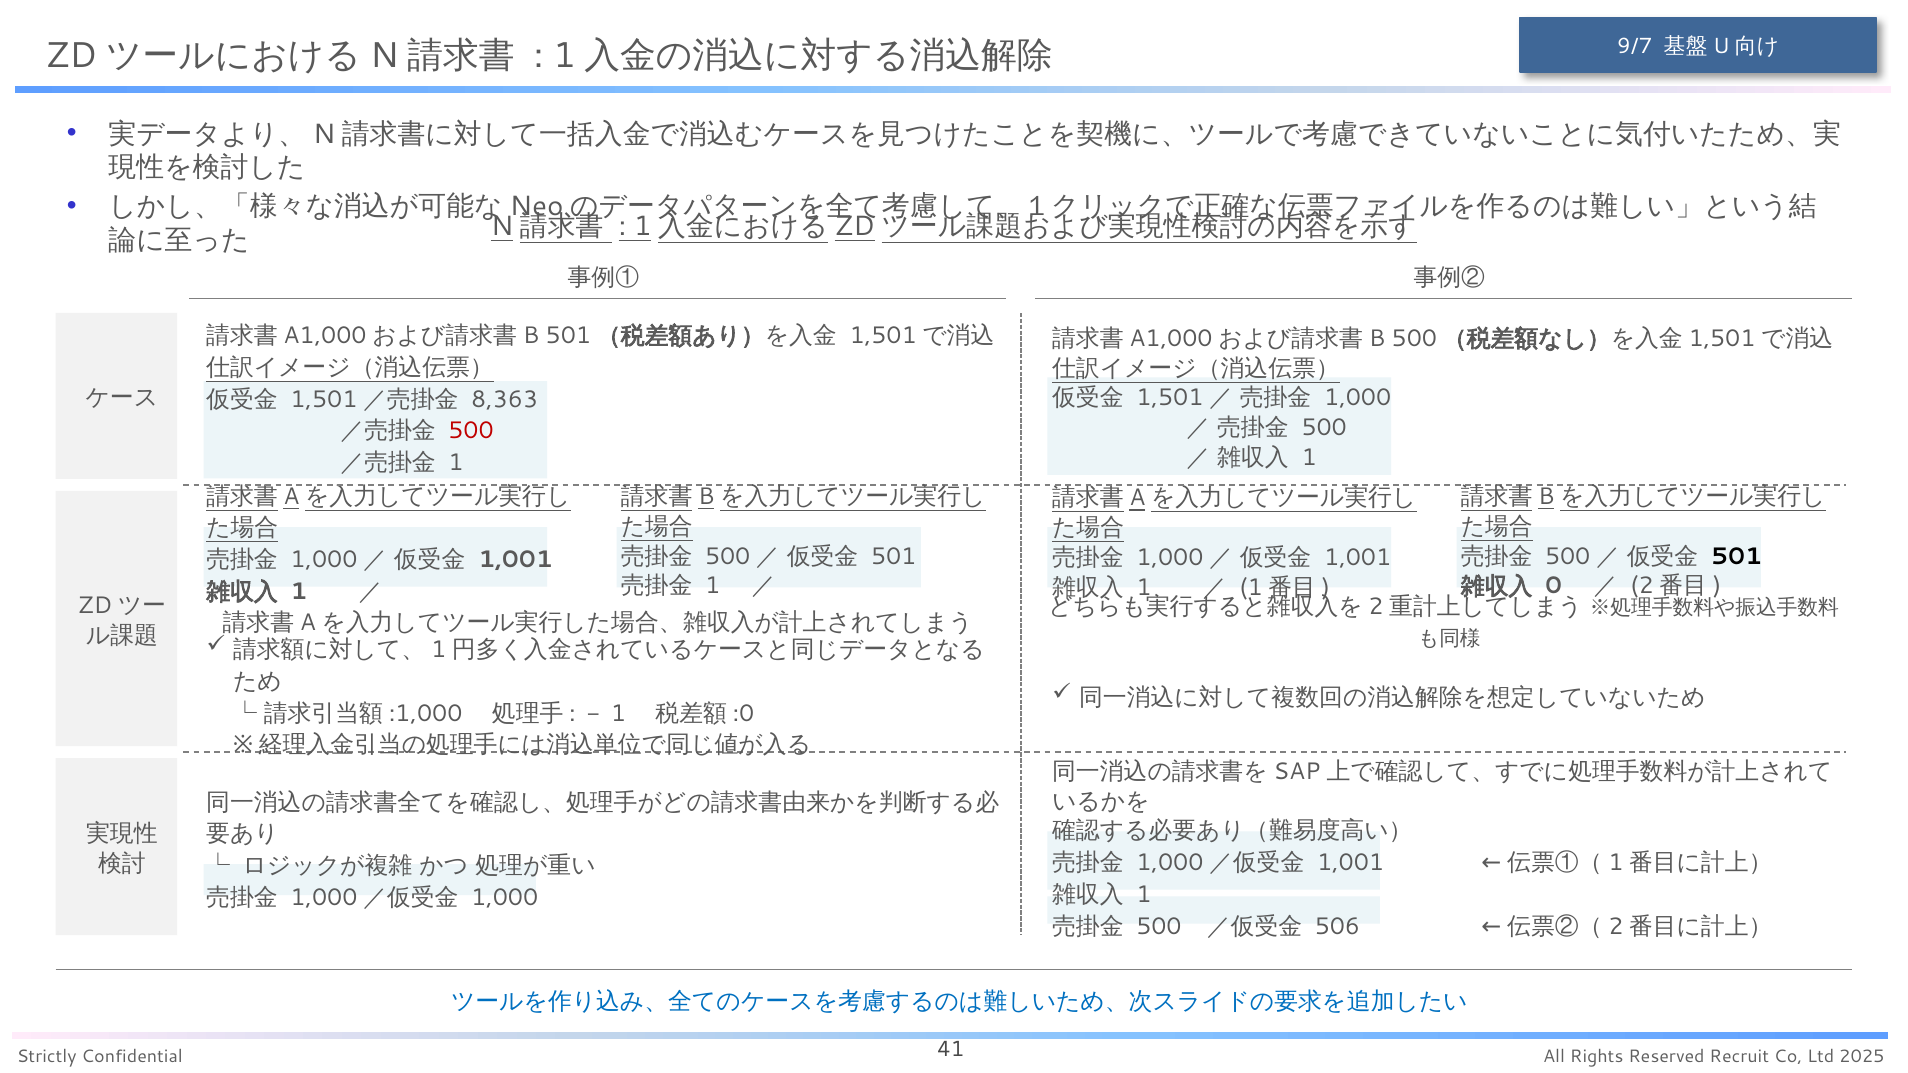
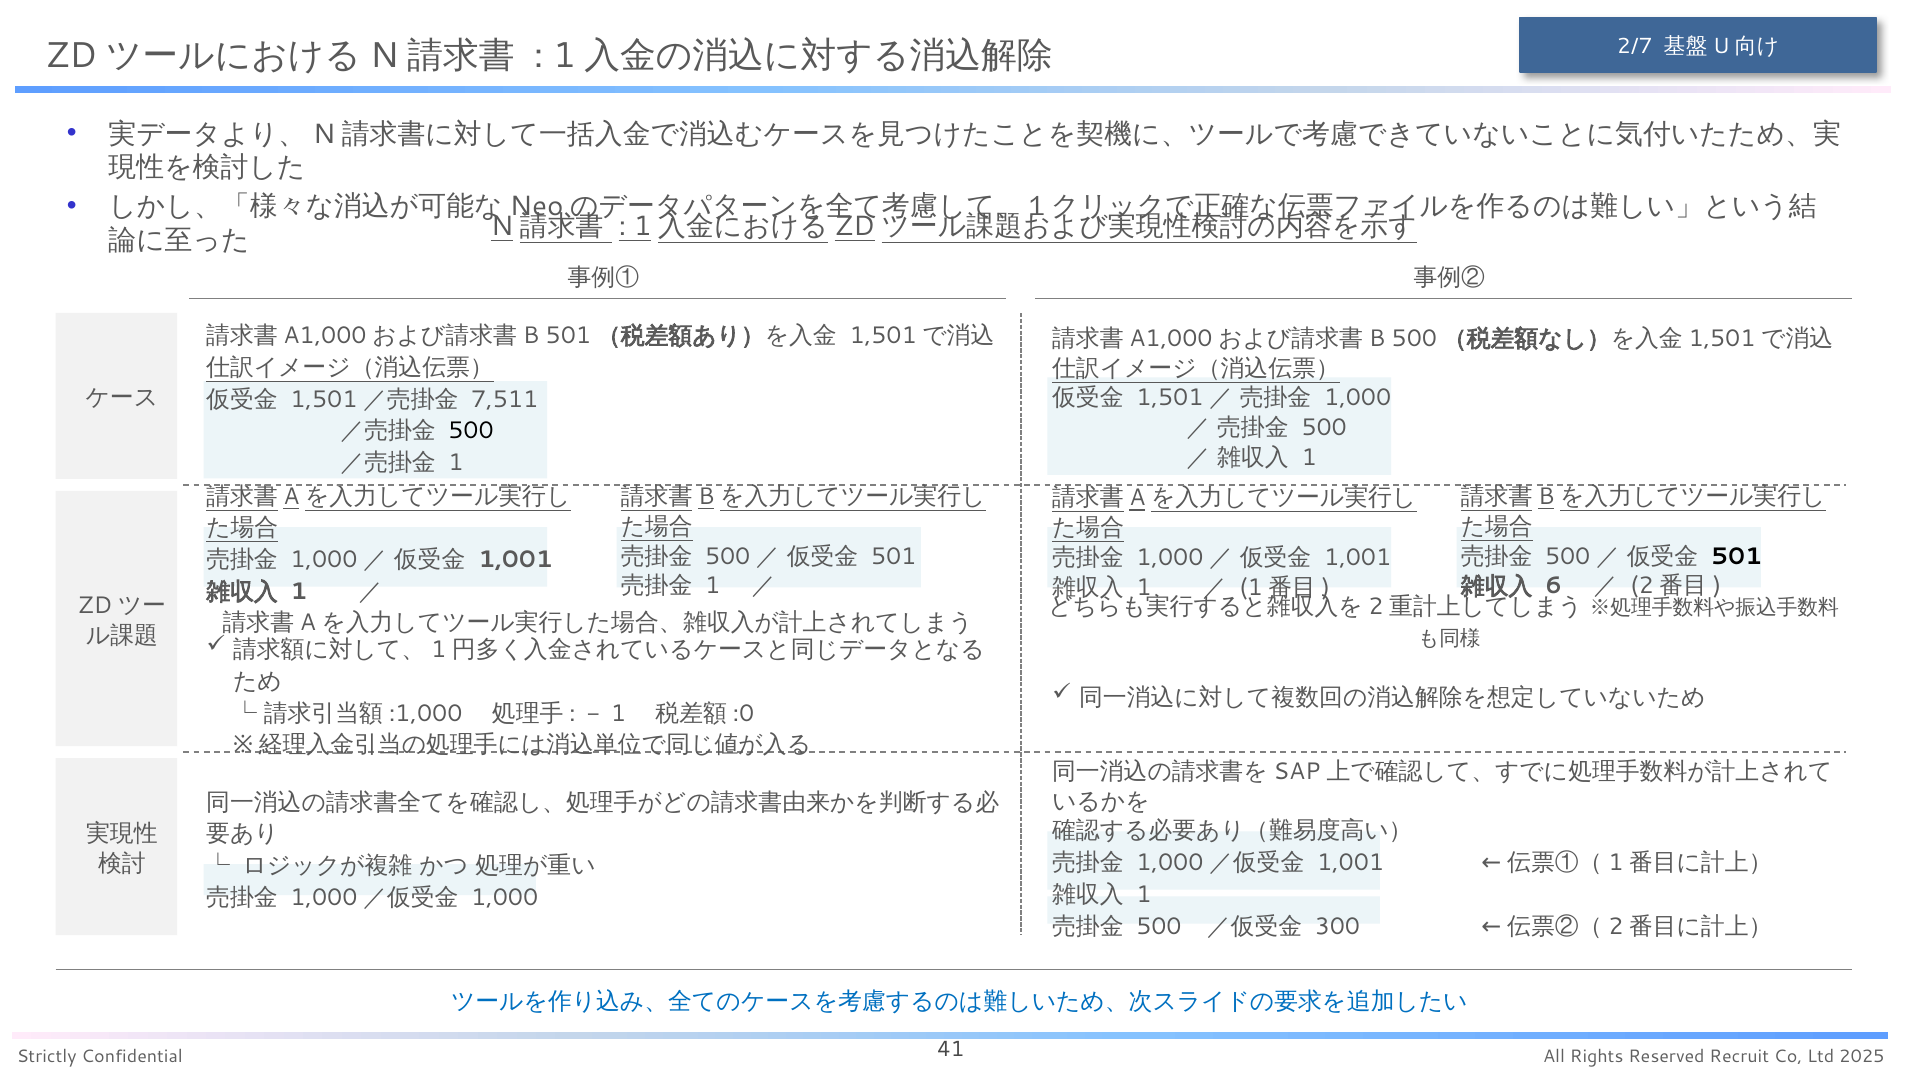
9/7: 9/7 -> 2/7 (1635, 46)
8,363: 8,363 -> 7,511 (505, 399)
500 colour: red -> black (471, 431)
0: 0 -> 6 (1554, 586)
506: 506 -> 300 (1337, 926)
